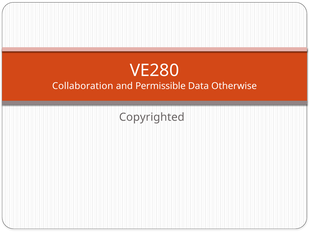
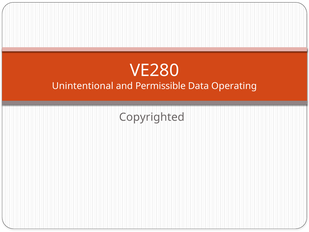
Collaboration: Collaboration -> Unintentional (83, 86)
Otherwise: Otherwise -> Operating (234, 86)
